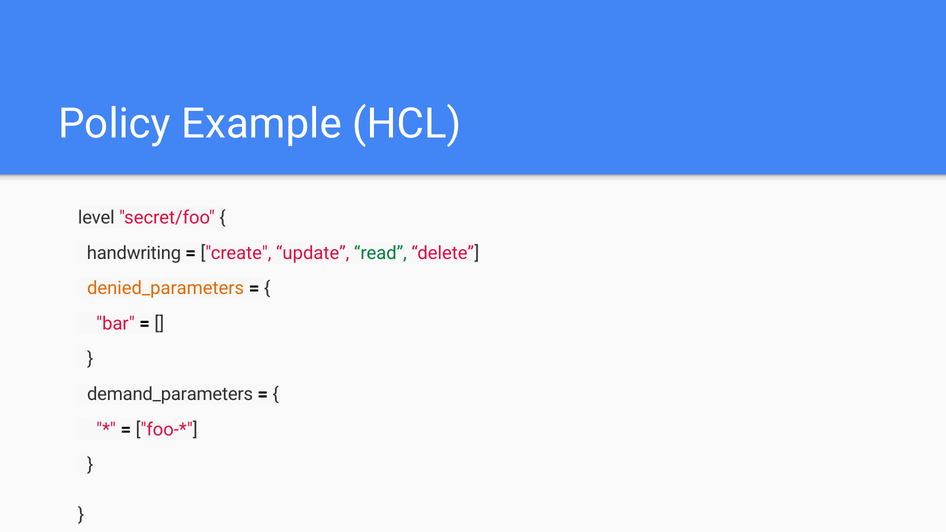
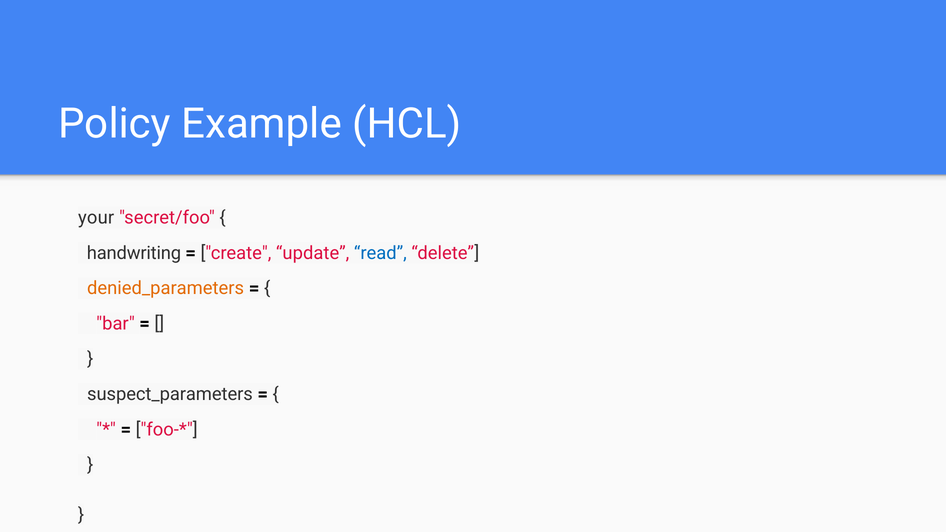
level: level -> your (96, 218)
read colour: green -> blue (380, 253)
demand_parameters: demand_parameters -> suspect_parameters (170, 394)
